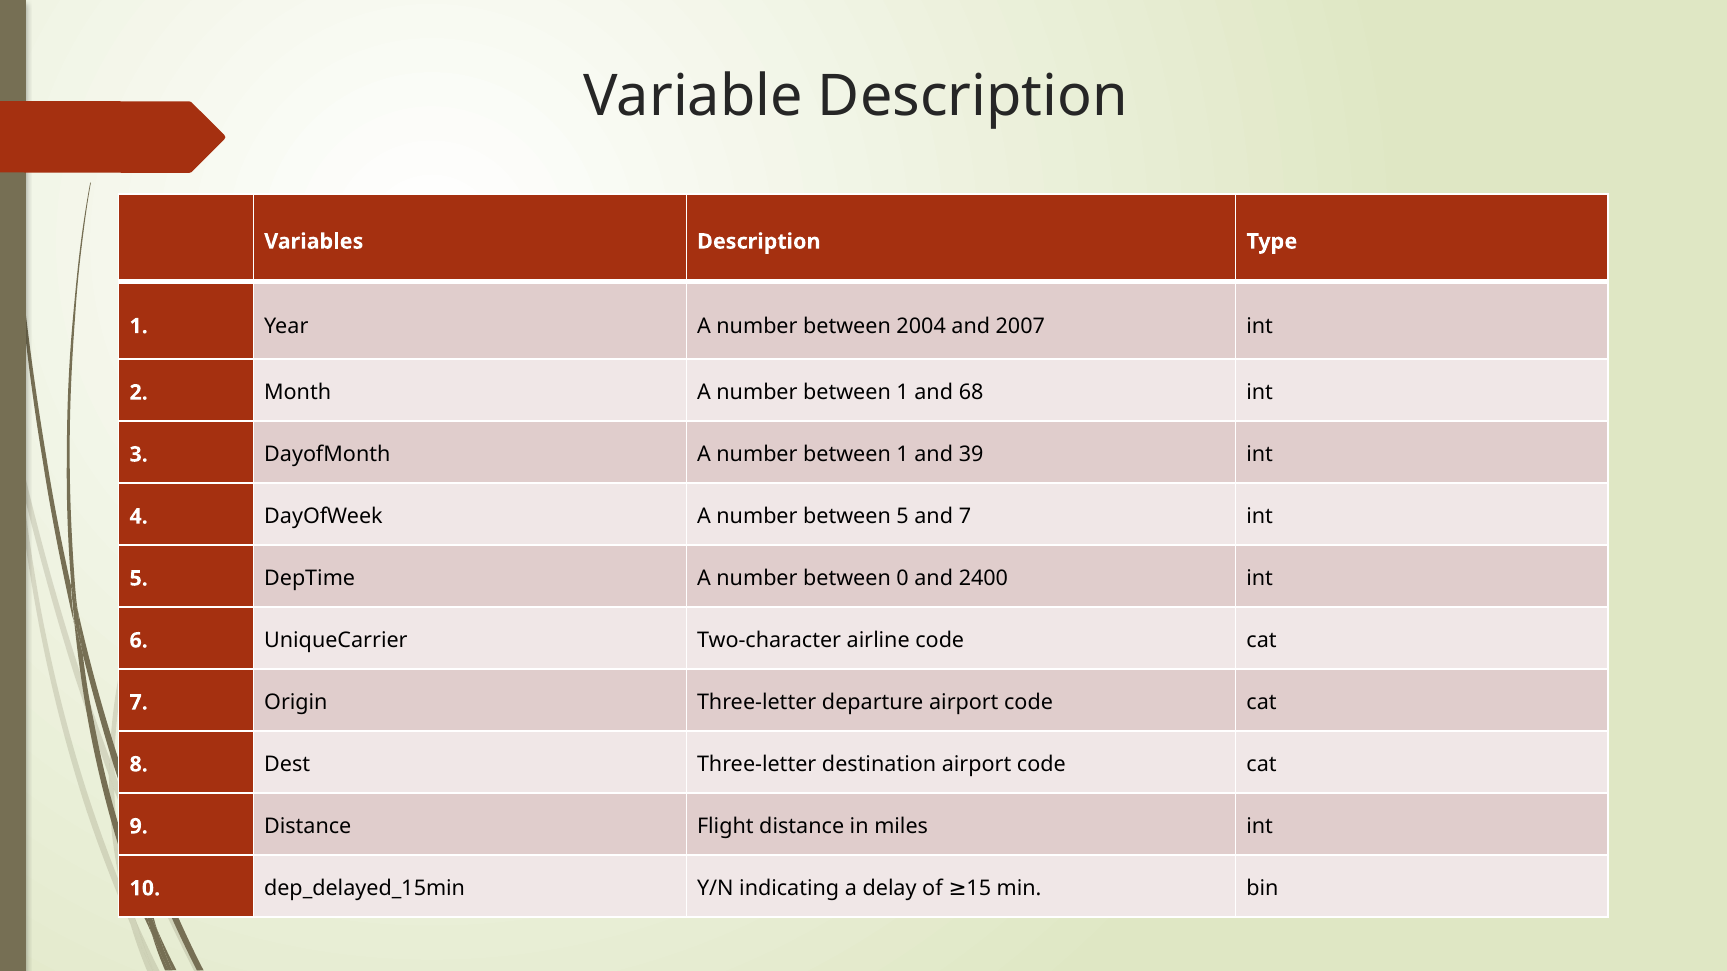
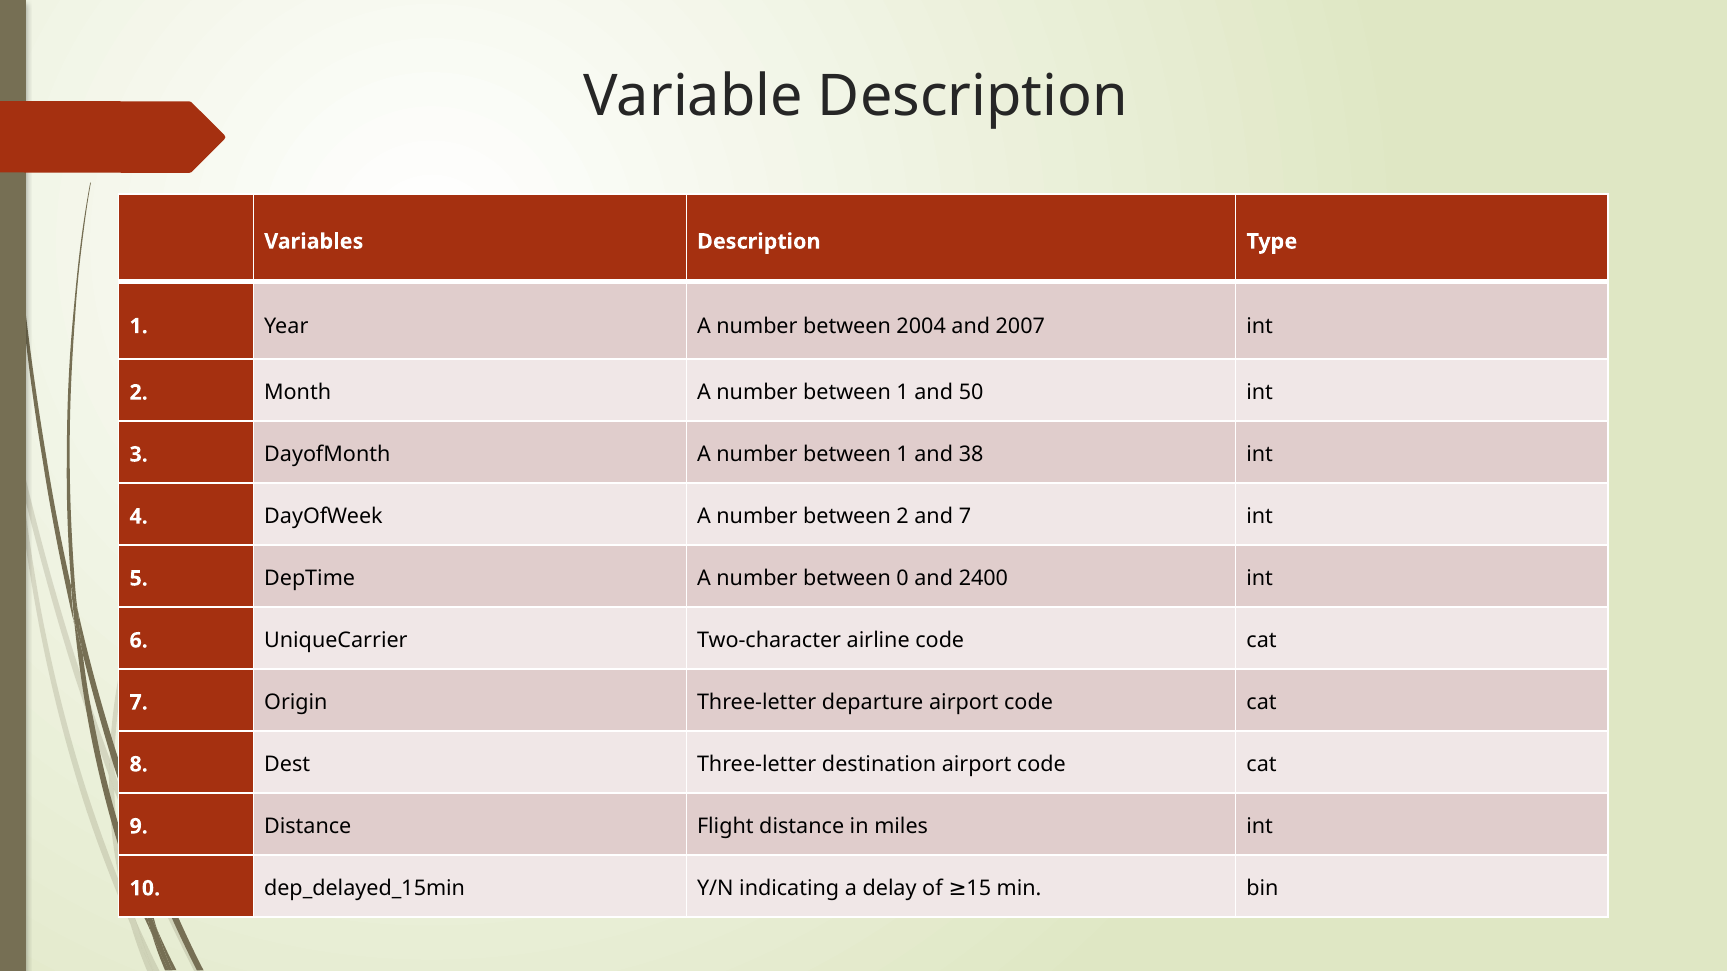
68: 68 -> 50 (971, 393)
39: 39 -> 38 (971, 455)
between 5: 5 -> 2 (903, 517)
